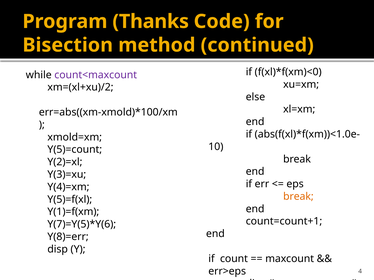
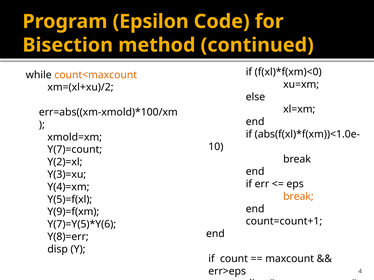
Thanks: Thanks -> Epsilon (151, 22)
count<maxcount colour: purple -> orange (96, 75)
Y(5)=count: Y(5)=count -> Y(7)=count (75, 150)
Y(1)=f(xm: Y(1)=f(xm -> Y(9)=f(xm (73, 212)
